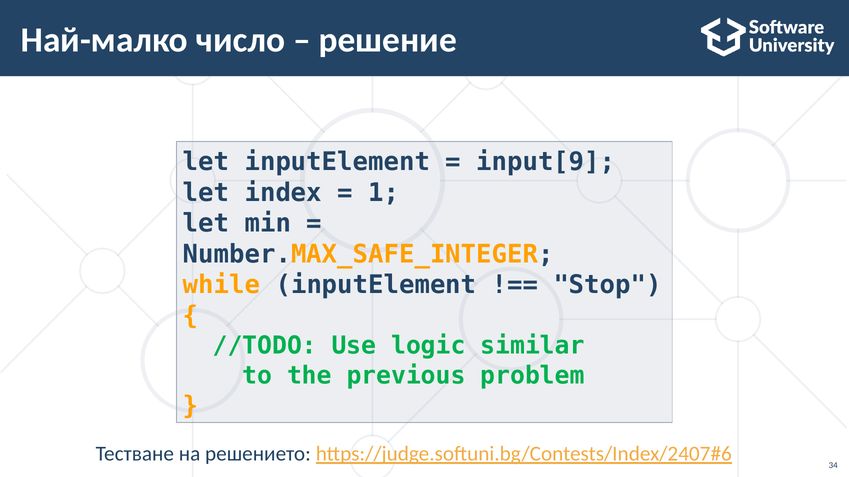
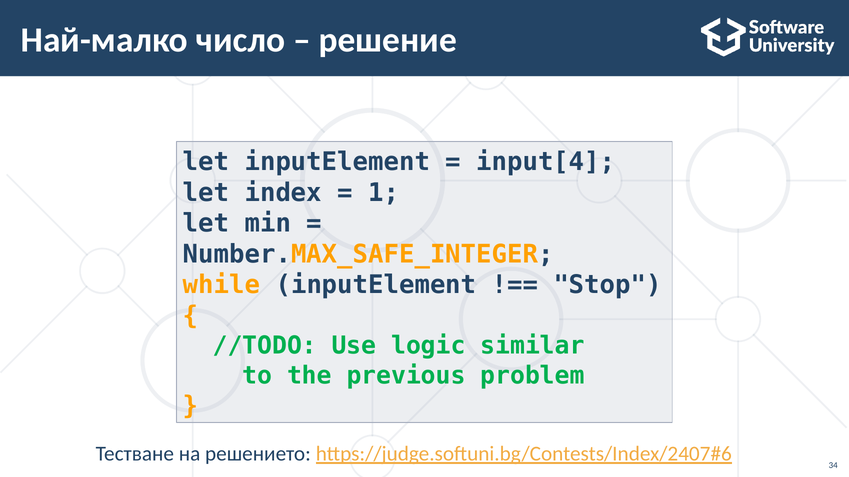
input[9: input[9 -> input[4 (546, 162)
